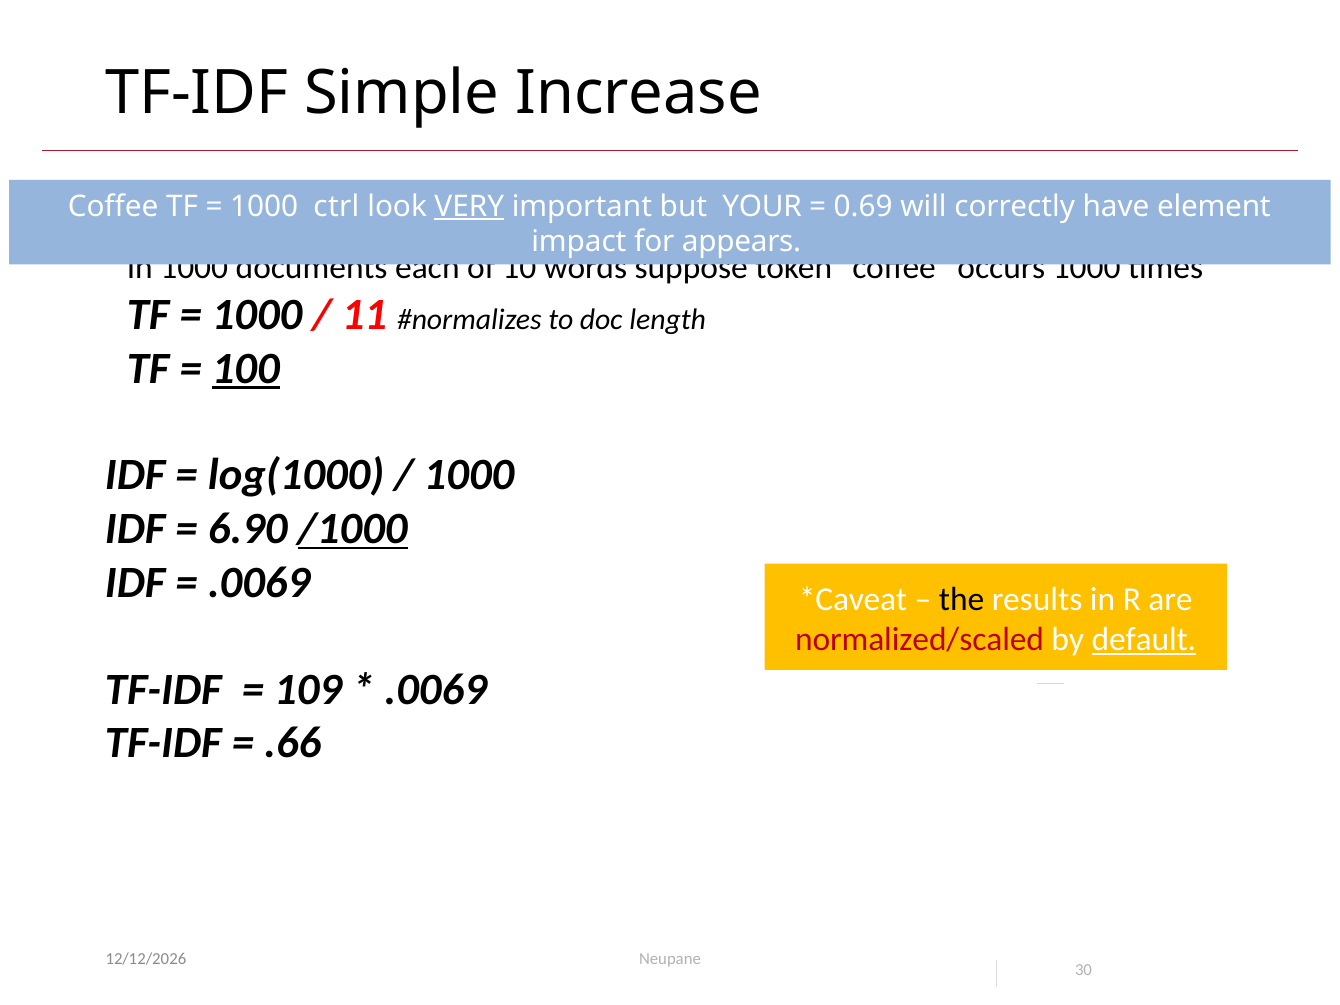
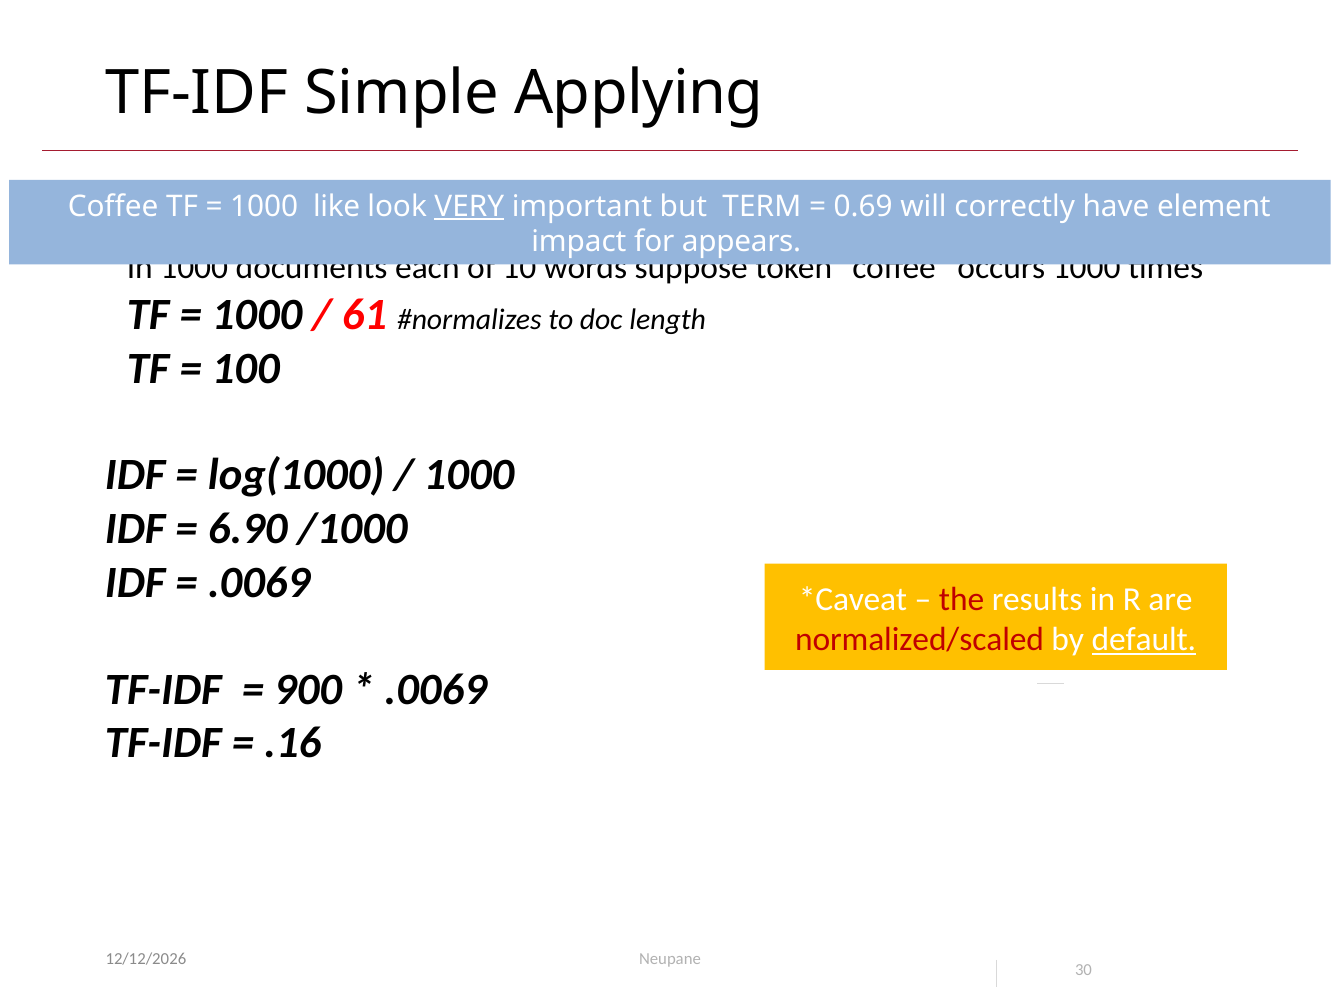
Increase: Increase -> Applying (639, 93)
ctrl: ctrl -> like (337, 206)
YOUR: YOUR -> TERM (762, 206)
11: 11 -> 61 (365, 315)
100 underline: present -> none (246, 368)
/1000 underline: present -> none (353, 529)
the colour: black -> red (962, 599)
109: 109 -> 900 (308, 690)
.66: .66 -> .16 (293, 743)
